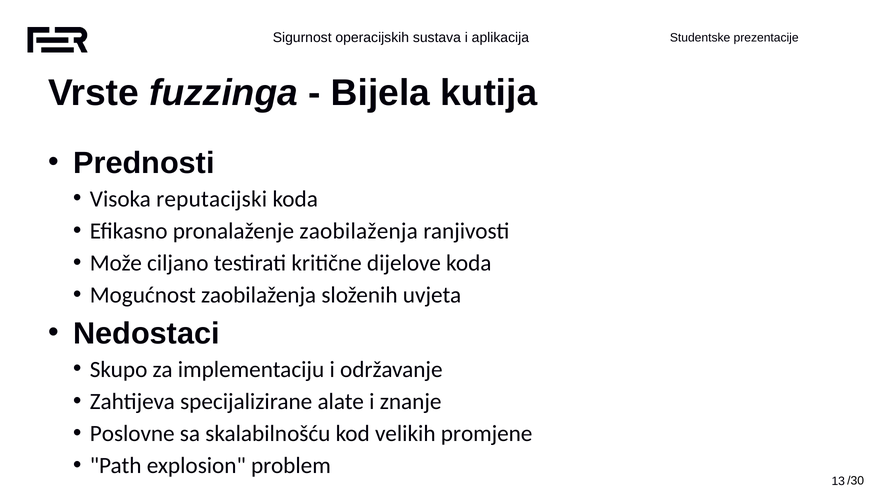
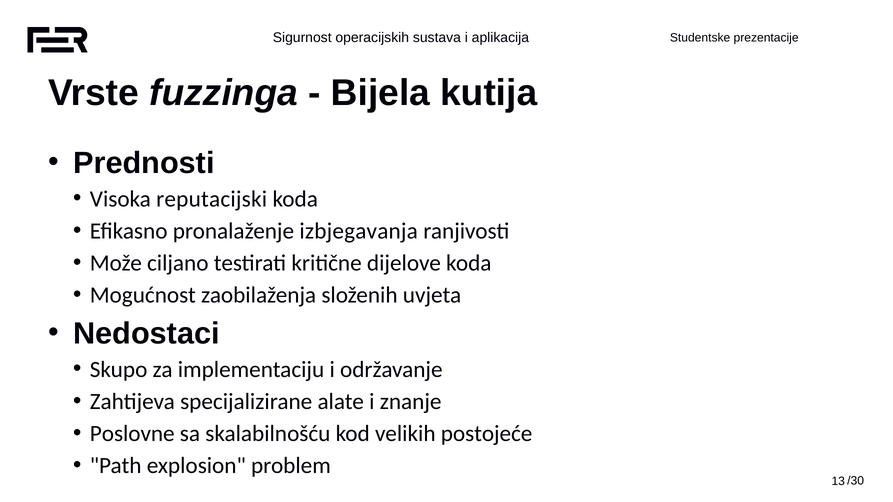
pronalaženje zaobilaženja: zaobilaženja -> izbjegavanja (359, 231)
promjene: promjene -> postojeće (487, 434)
